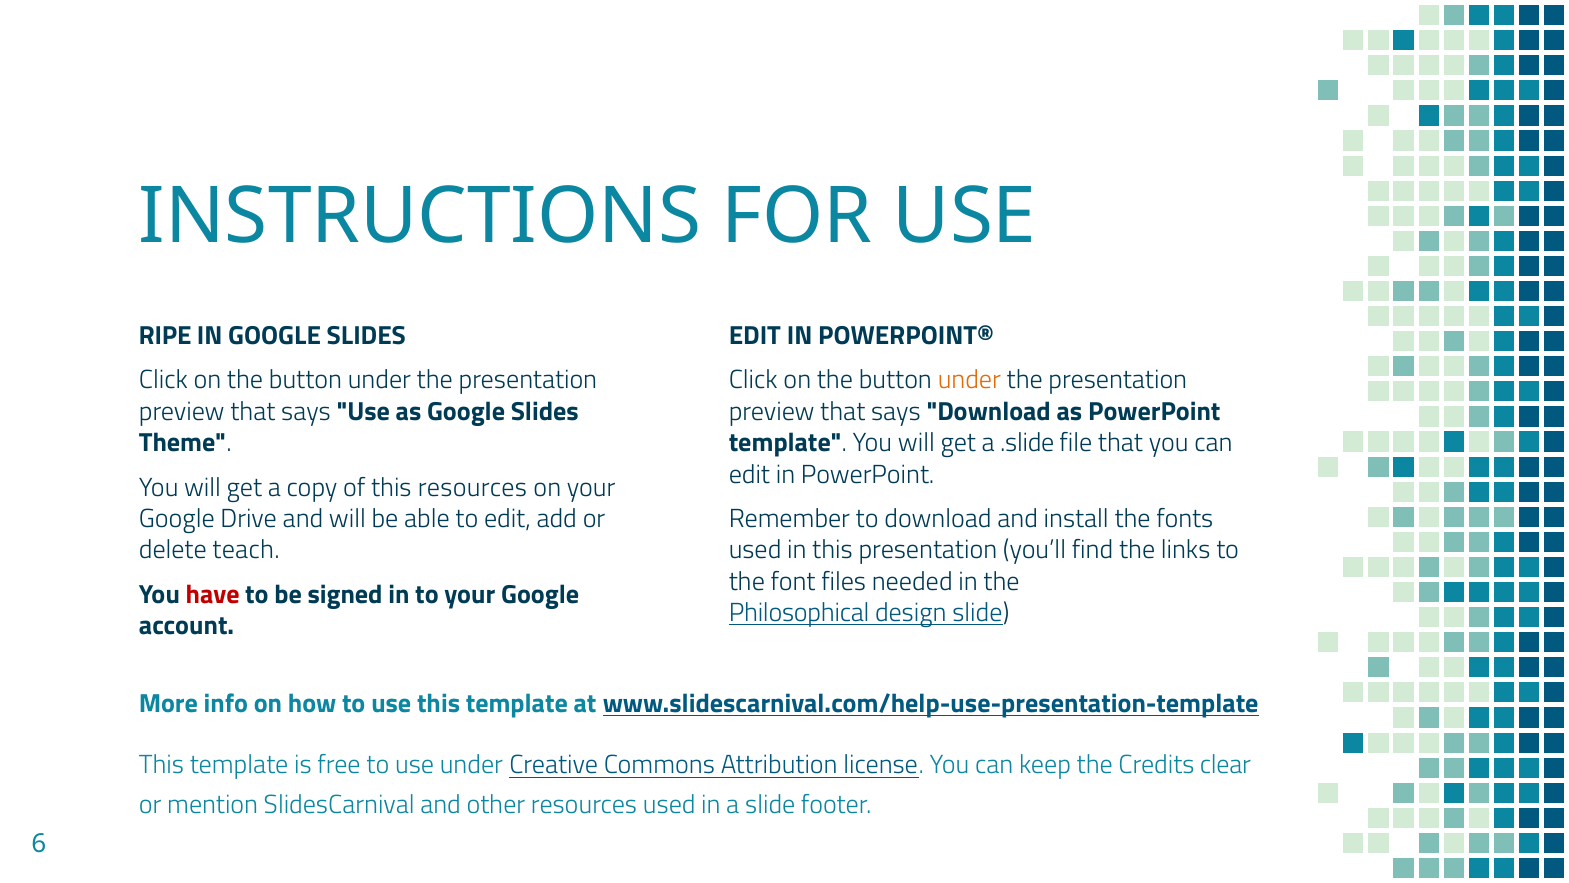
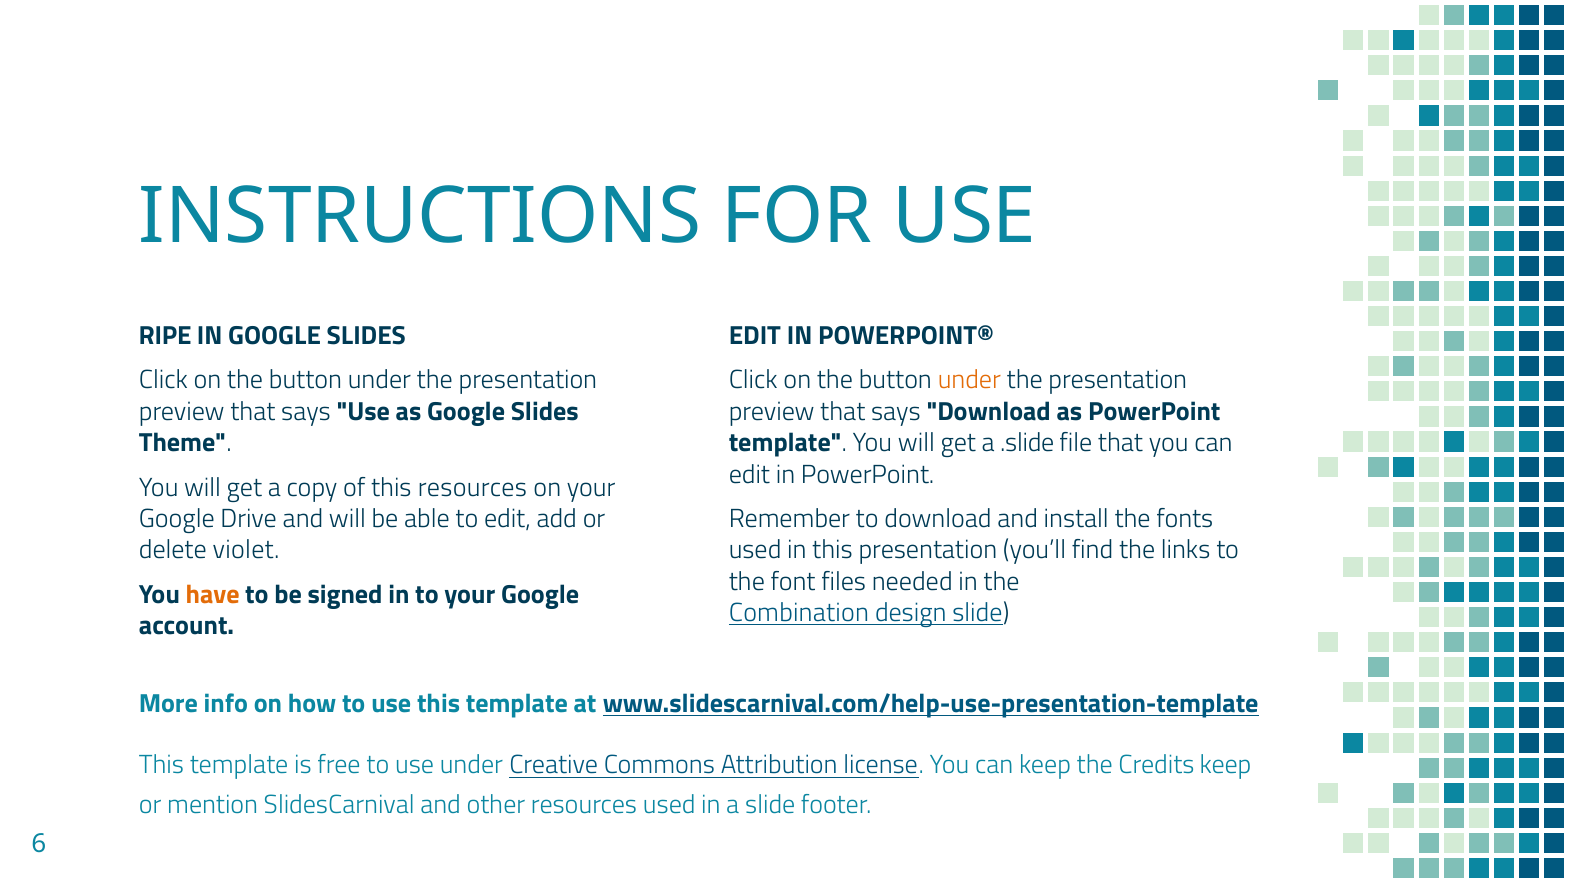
teach: teach -> violet (246, 550)
have colour: red -> orange (213, 595)
Philosophical: Philosophical -> Combination (799, 613)
Credits clear: clear -> keep (1225, 765)
